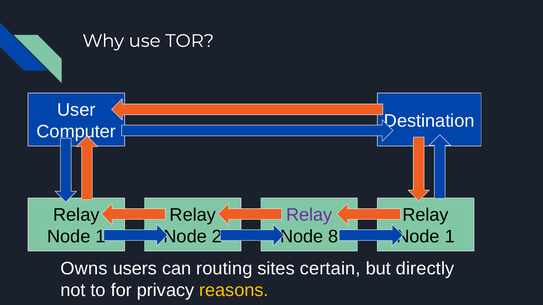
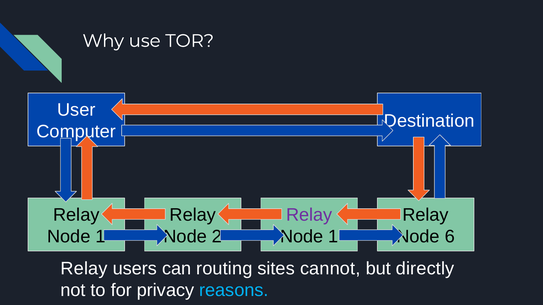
8: 8 -> 1 (333, 237)
1: 1 -> 6 (450, 237)
Owns: Owns -> Relay (84, 269)
certain: certain -> cannot (330, 269)
reasons colour: yellow -> light blue (234, 291)
